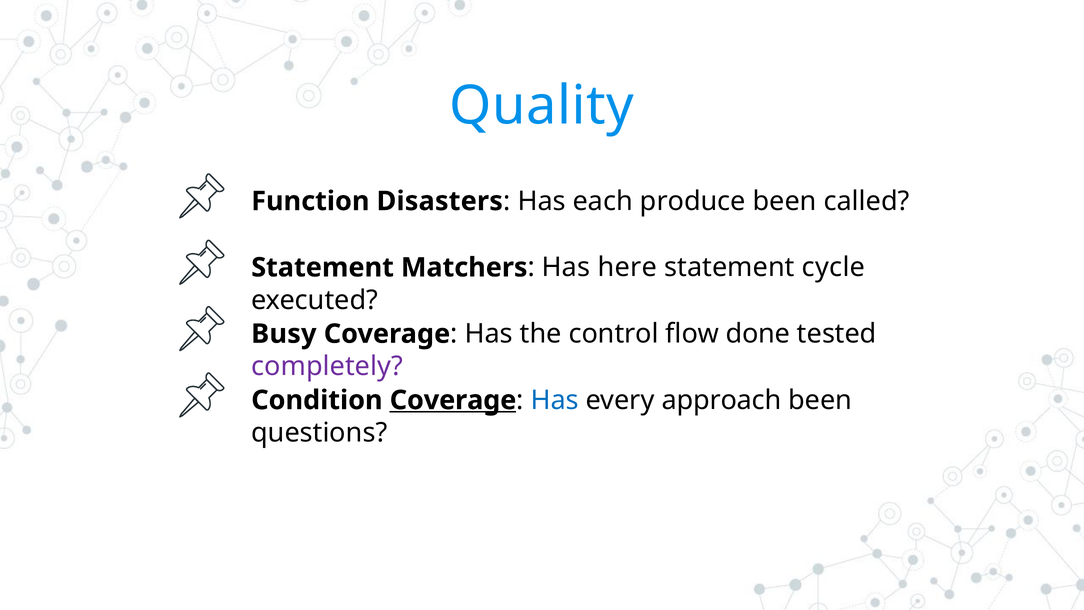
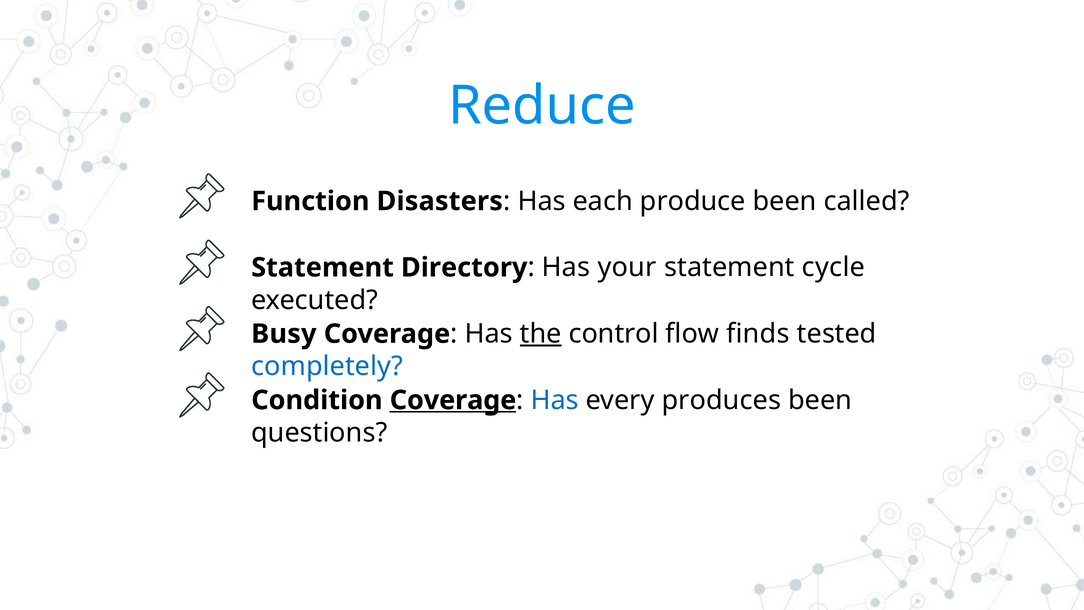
Quality: Quality -> Reduce (542, 106)
Matchers: Matchers -> Directory (464, 267)
here: here -> your (627, 267)
the underline: none -> present (541, 334)
done: done -> finds (758, 334)
completely colour: purple -> blue (327, 366)
approach: approach -> produces (721, 400)
